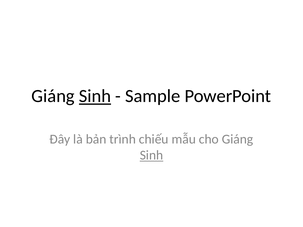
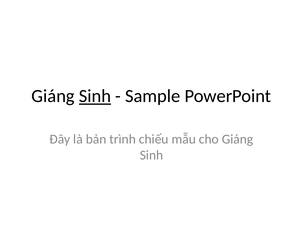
Sinh underline: present -> none (151, 155)
